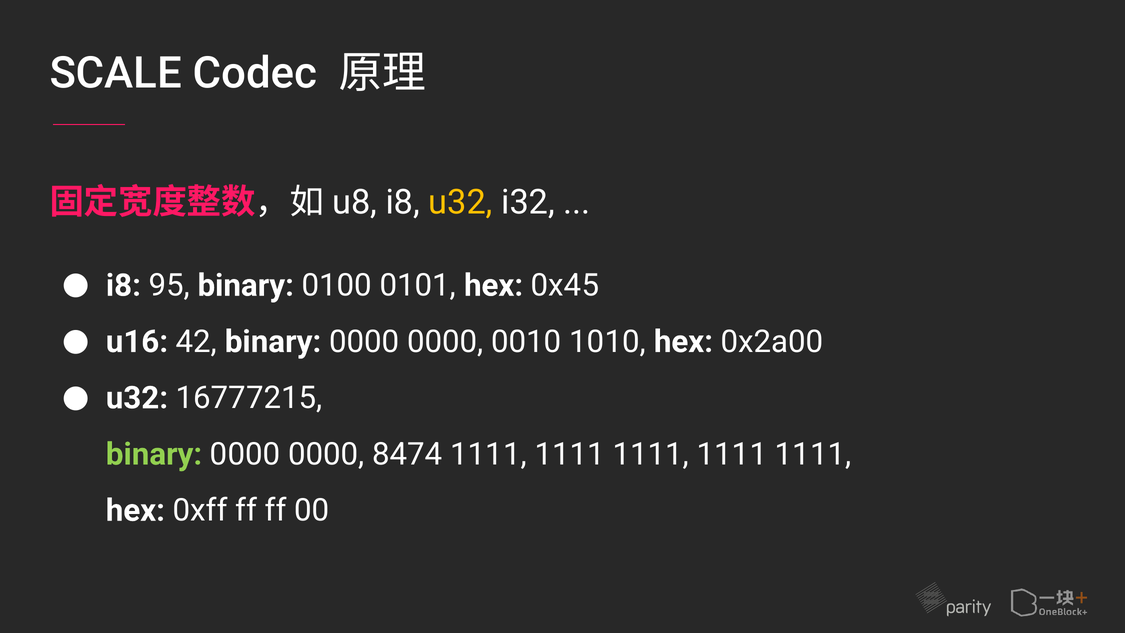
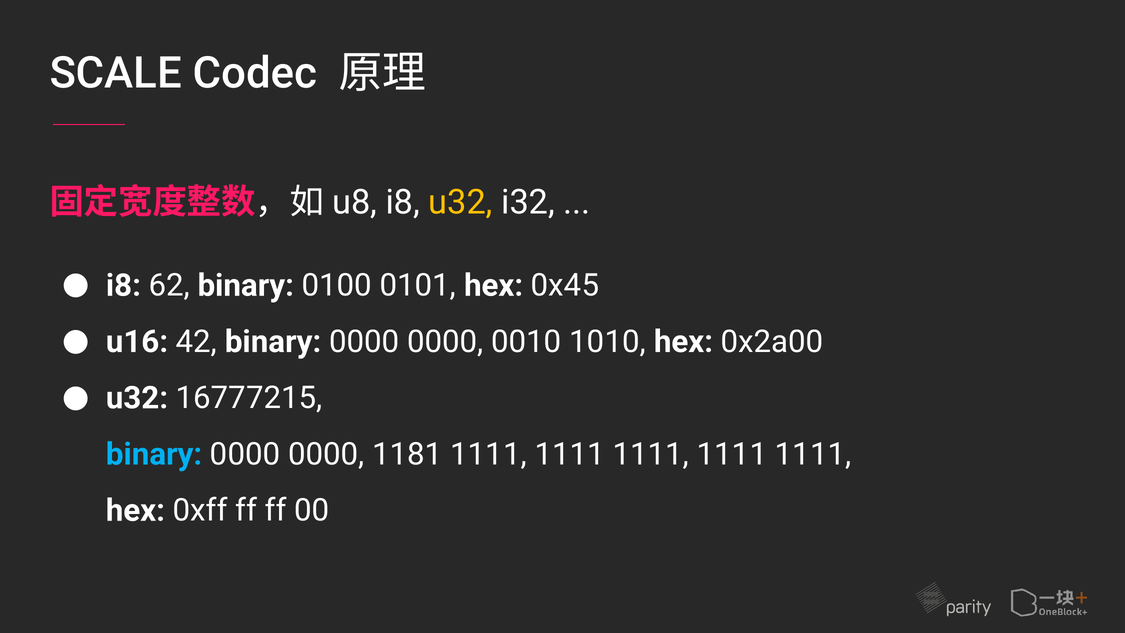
95: 95 -> 62 (169, 285)
binary colour: light green -> light blue (154, 454)
8474: 8474 -> 1181 (407, 454)
